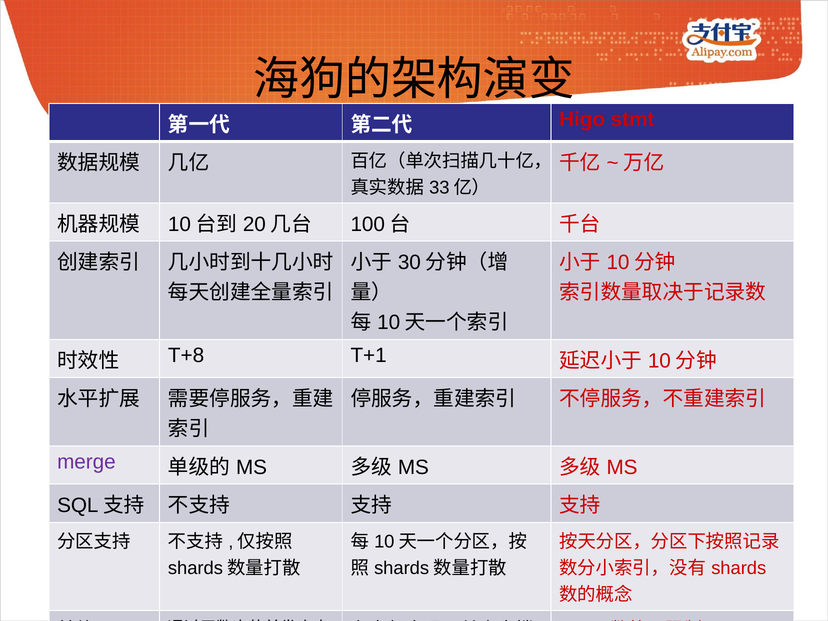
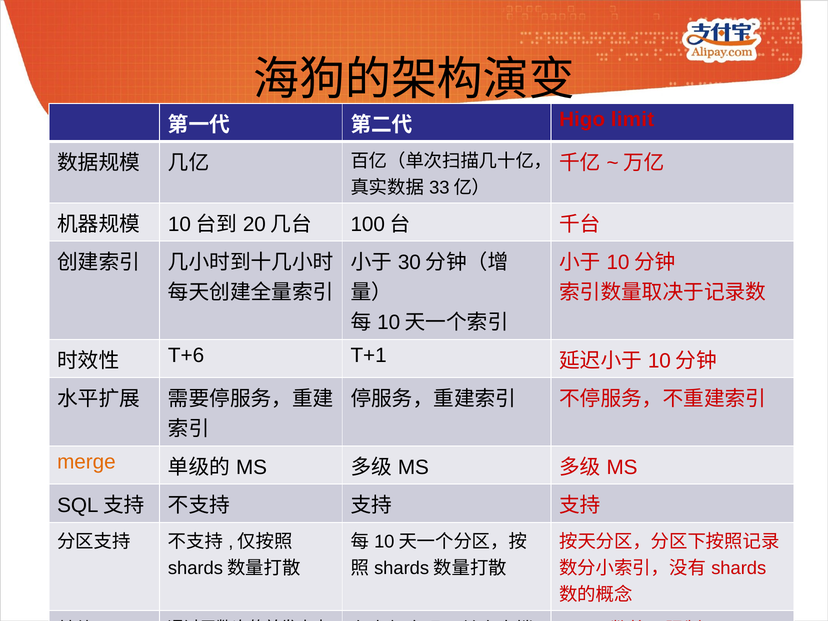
stmt: stmt -> limit (633, 119)
T+8: T+8 -> T+6 (186, 356)
merge colour: purple -> orange (86, 462)
